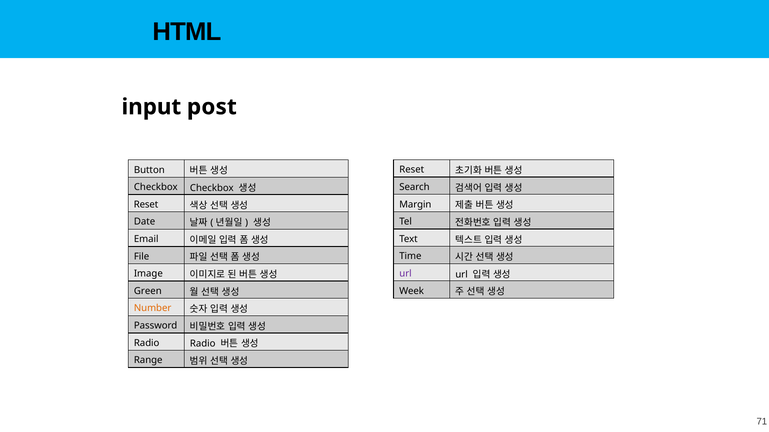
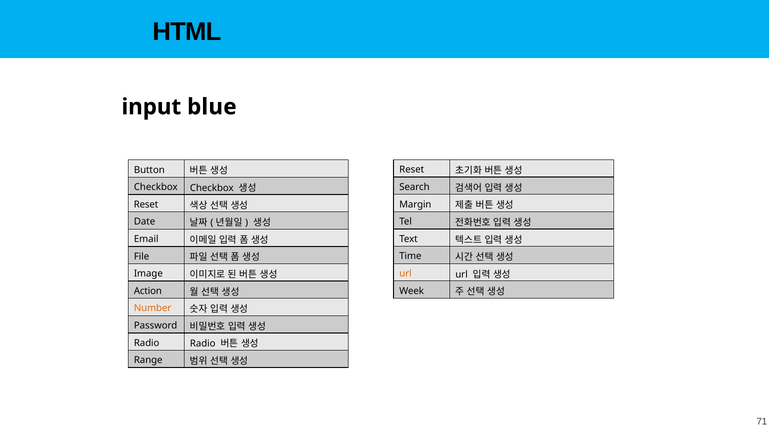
post: post -> blue (212, 107)
url colour: purple -> orange (406, 274)
Green: Green -> Action (148, 291)
